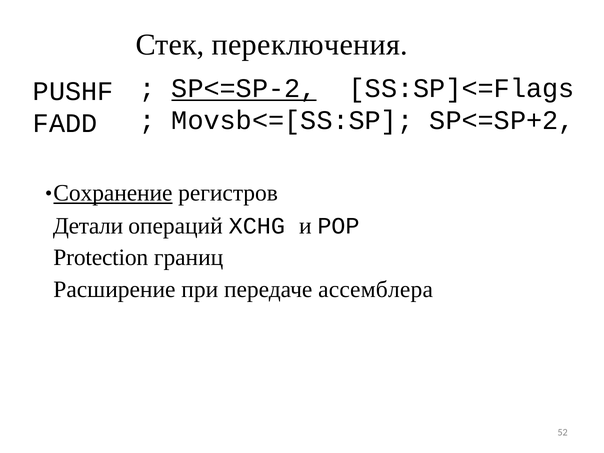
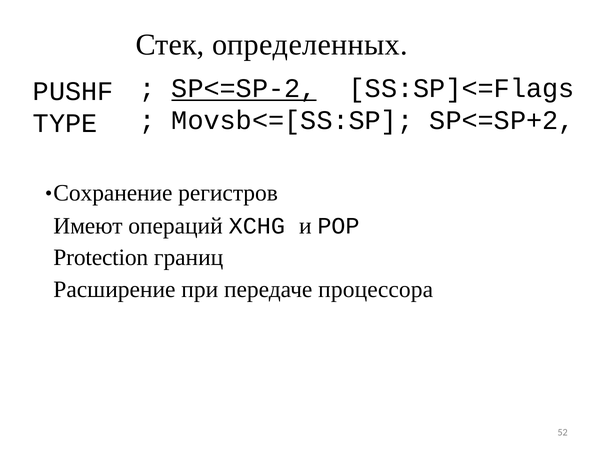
переключения: переключения -> определенных (310, 45)
FADD: FADD -> TYPE (65, 123)
Сохранение underline: present -> none (113, 193)
Детали: Детали -> Имеют (88, 226)
ассемблера: ассемблера -> процессора (376, 290)
